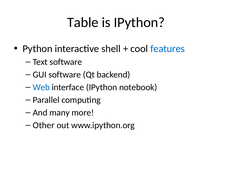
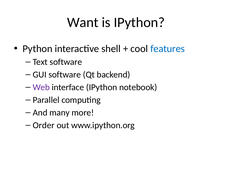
Table: Table -> Want (83, 22)
Web colour: blue -> purple (41, 87)
Other: Other -> Order (44, 125)
